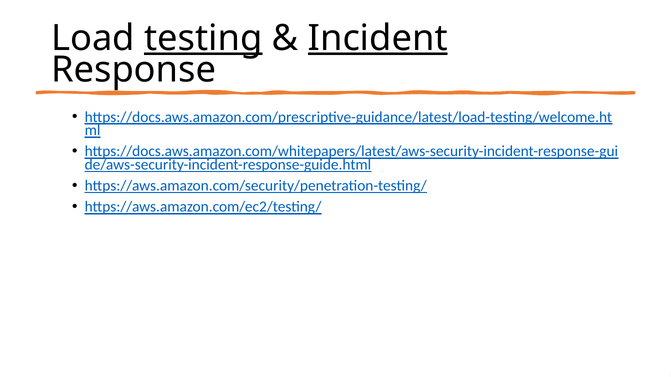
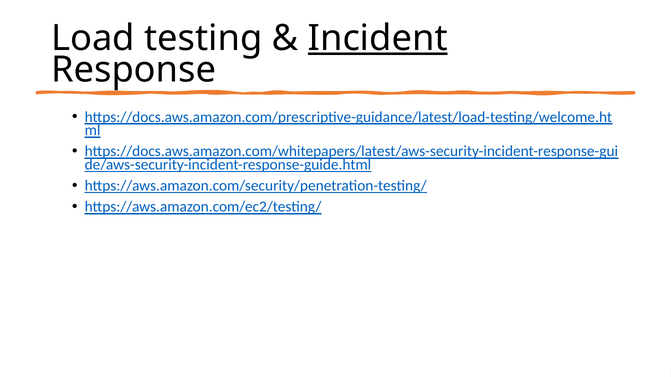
testing underline: present -> none (203, 38)
